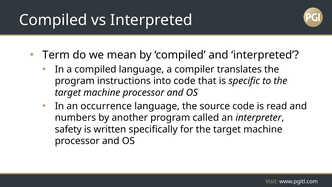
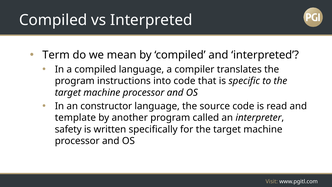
occurrence: occurrence -> constructor (106, 106)
numbers: numbers -> template (75, 118)
